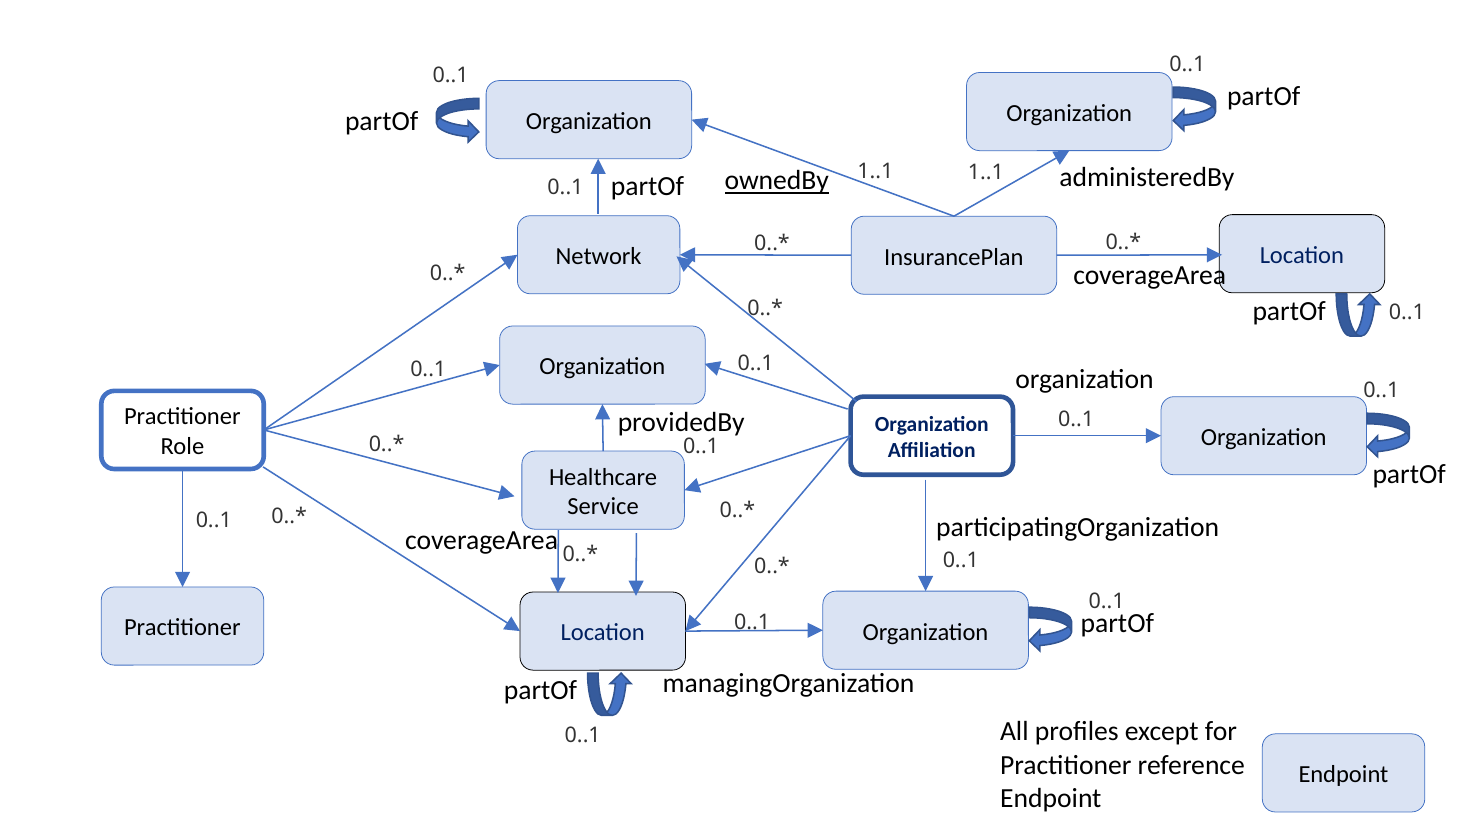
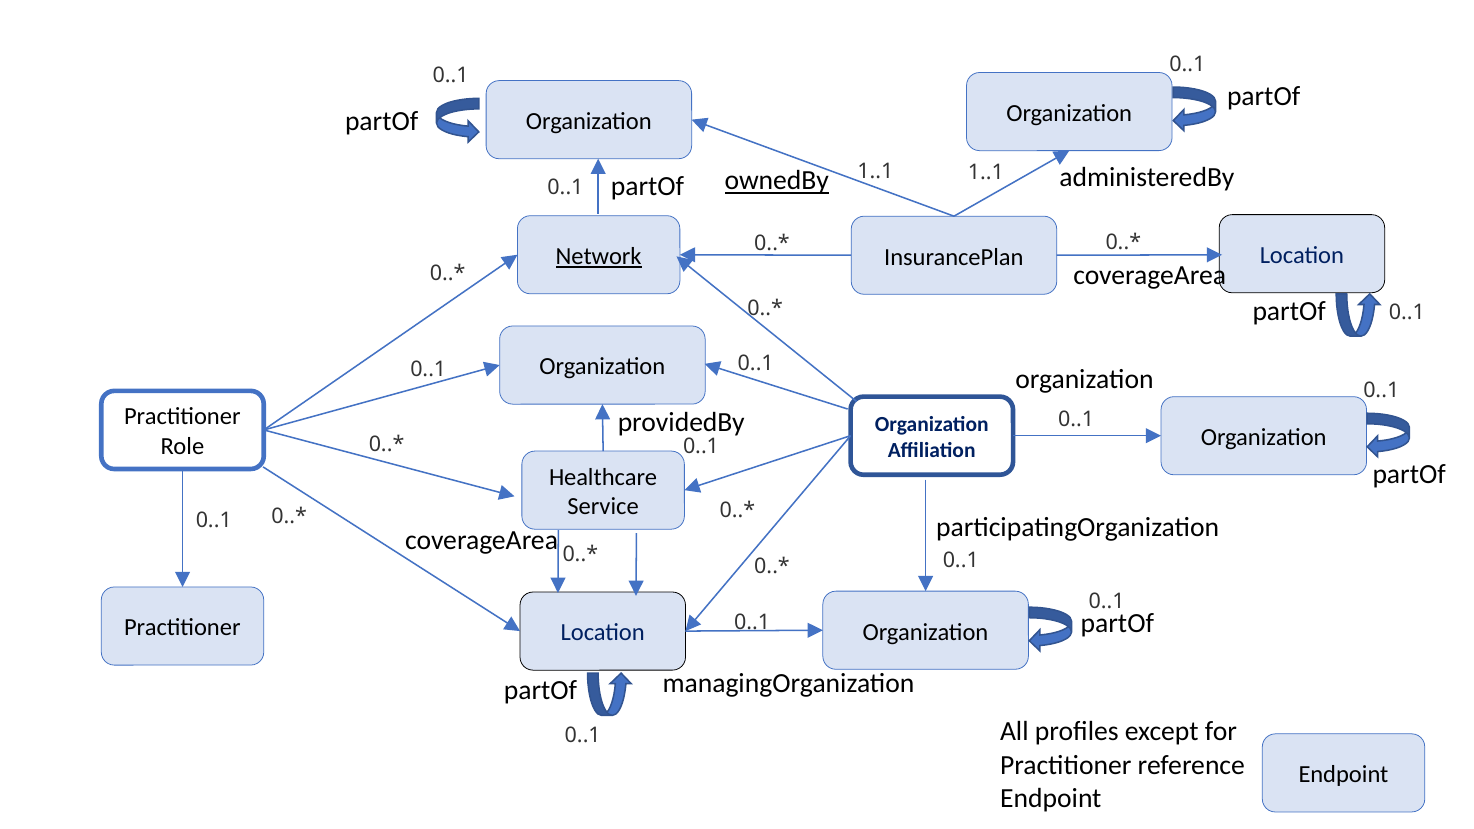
Network underline: none -> present (599, 256)
